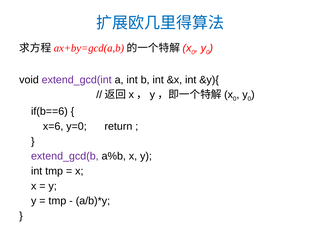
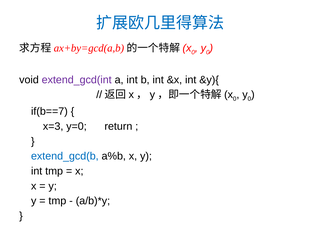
if(b==6: if(b==6 -> if(b==7 (49, 111)
x=6: x=6 -> x=3 (53, 126)
extend_gcd(b colour: purple -> blue (65, 156)
